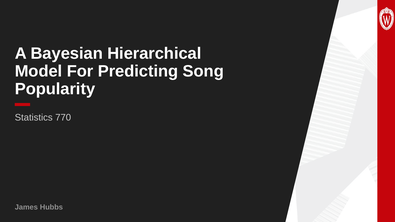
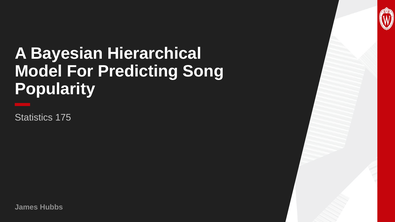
770: 770 -> 175 (63, 118)
